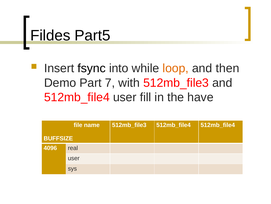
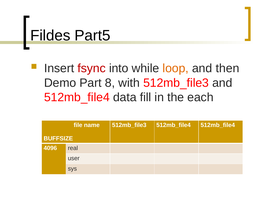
fsync colour: black -> red (92, 68)
7: 7 -> 8 (110, 83)
512mb_file4 user: user -> data (125, 97)
have: have -> each (200, 97)
